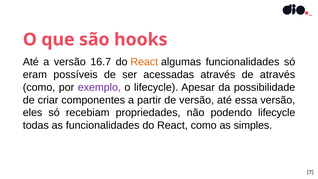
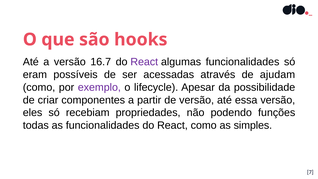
React colour: orange -> purple (144, 62)
de através: através -> ajudam (278, 74)
podendo lifecycle: lifecycle -> funções (277, 113)
